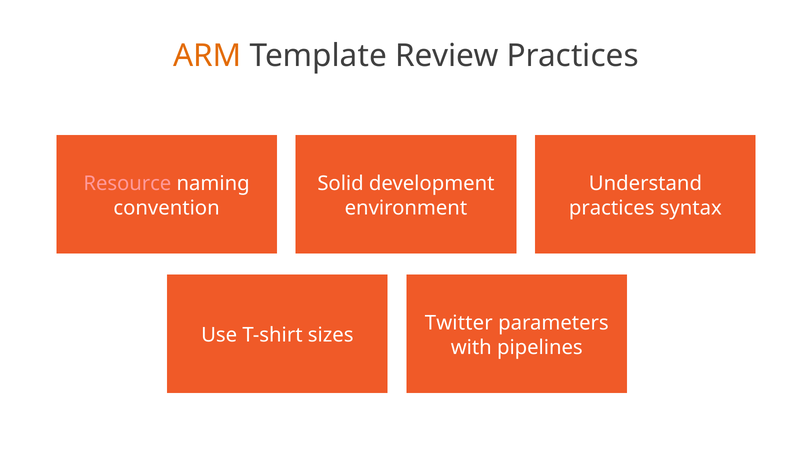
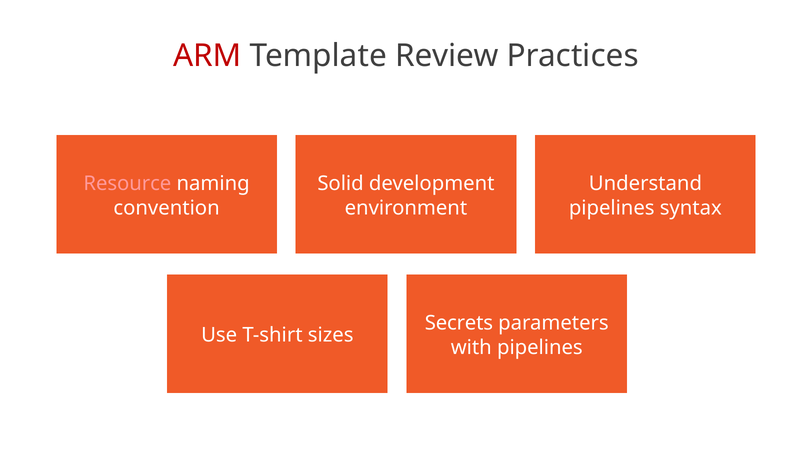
ARM colour: orange -> red (207, 56)
practices: practices -> pipelines (612, 208)
Twitter: Twitter -> Secrets (459, 323)
